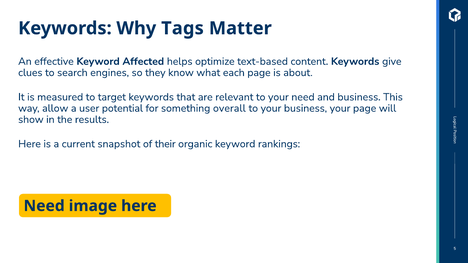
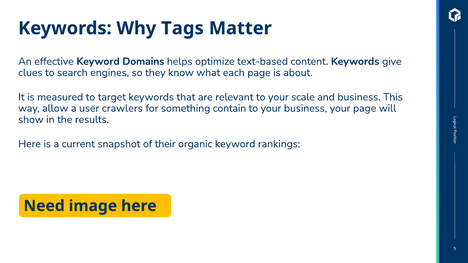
Affected: Affected -> Domains (143, 61)
your need: need -> scale (303, 97)
potential: potential -> crawlers (122, 108)
overall: overall -> contain (229, 108)
